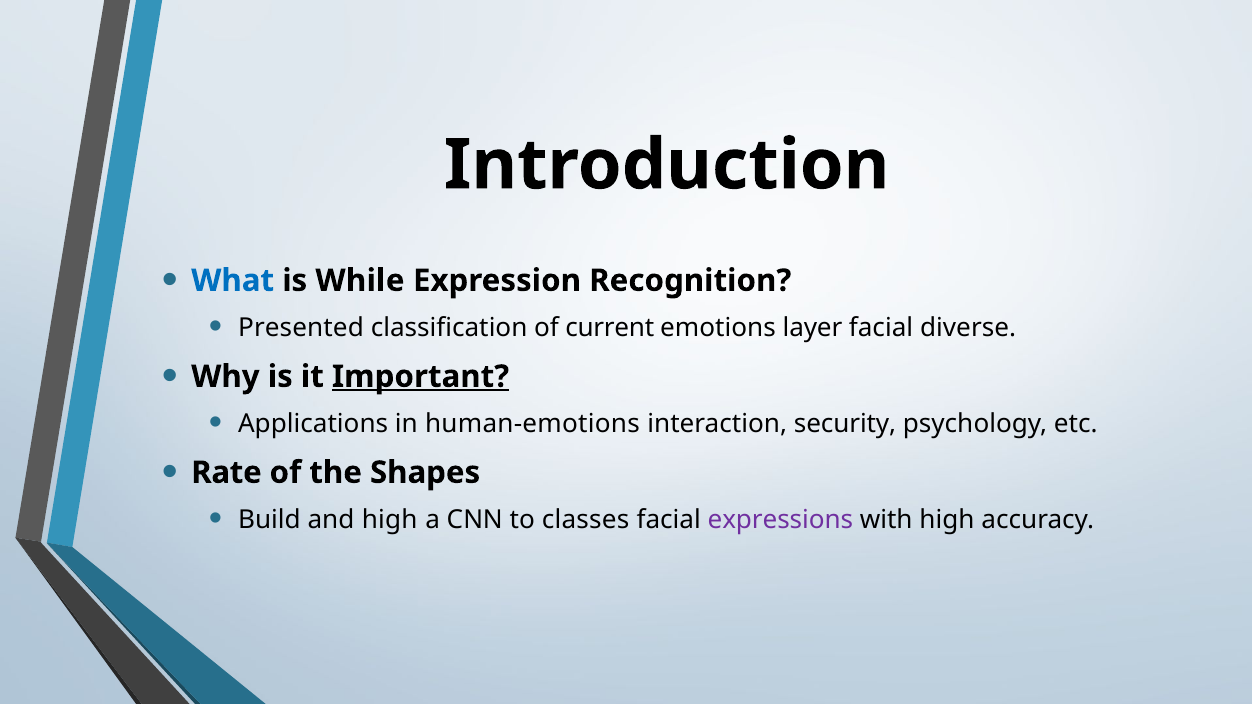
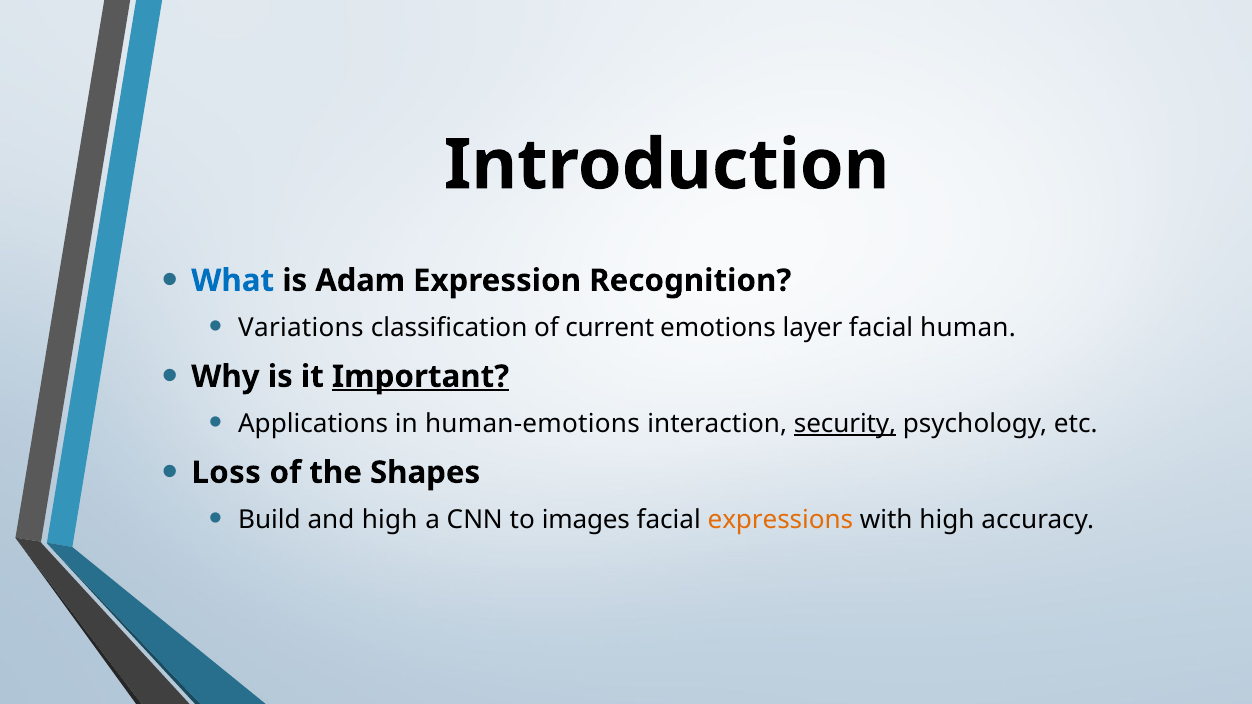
While: While -> Adam (360, 281)
Presented: Presented -> Variations (301, 328)
diverse: diverse -> human (968, 328)
security underline: none -> present (845, 424)
Rate: Rate -> Loss (226, 473)
classes: classes -> images (586, 520)
expressions colour: purple -> orange (780, 520)
